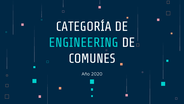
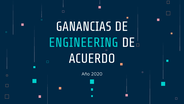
CATEGORÍA: CATEGORÍA -> GANANCIAS (84, 26)
COMUNES: COMUNES -> ACUERDO (92, 58)
